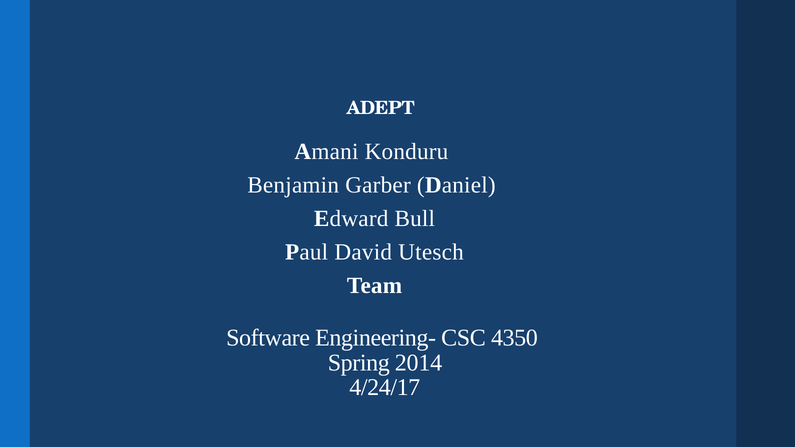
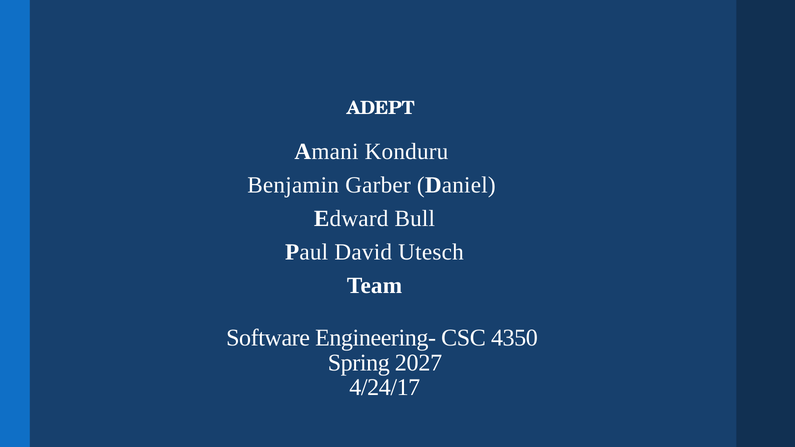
2014: 2014 -> 2027 (419, 363)
